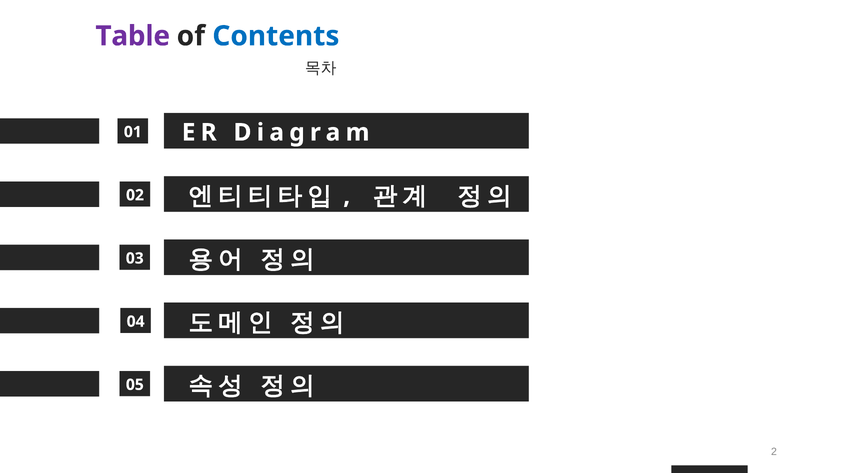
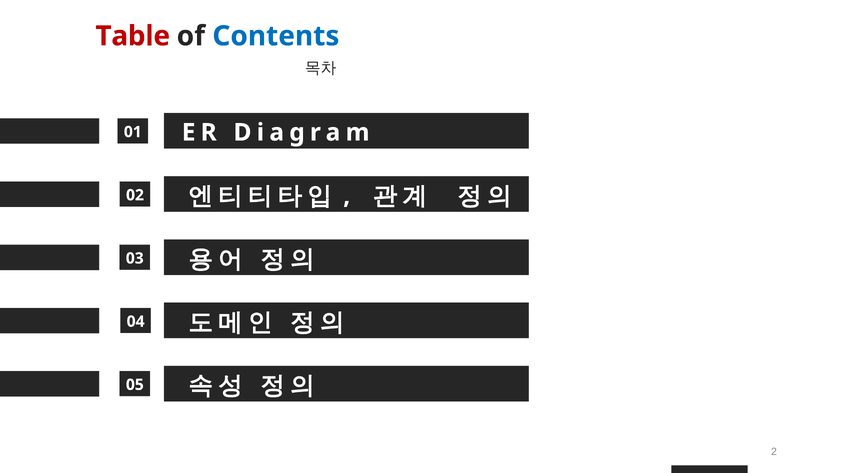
Table colour: purple -> red (133, 36)
